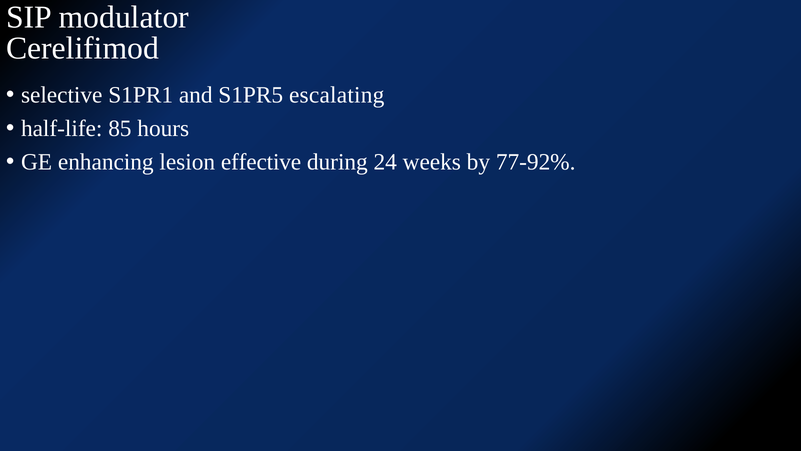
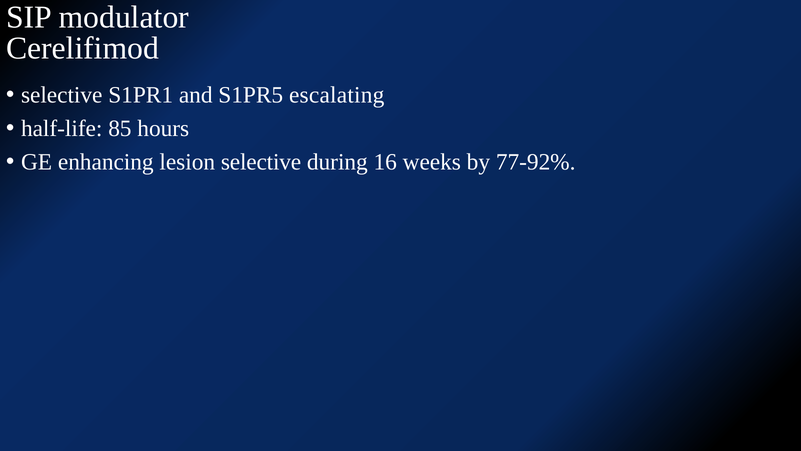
lesion effective: effective -> selective (261, 162)
24: 24 -> 16 (385, 162)
